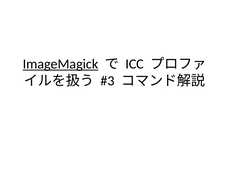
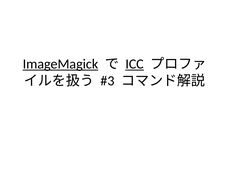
ICC underline: none -> present (135, 64)
